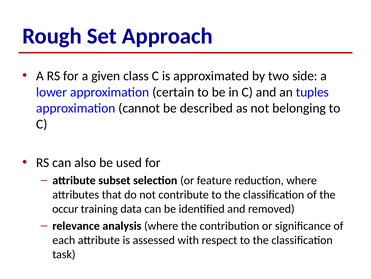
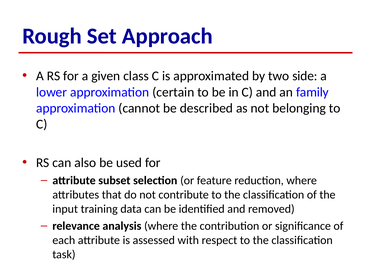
tuples: tuples -> family (312, 92)
occur: occur -> input (65, 208)
